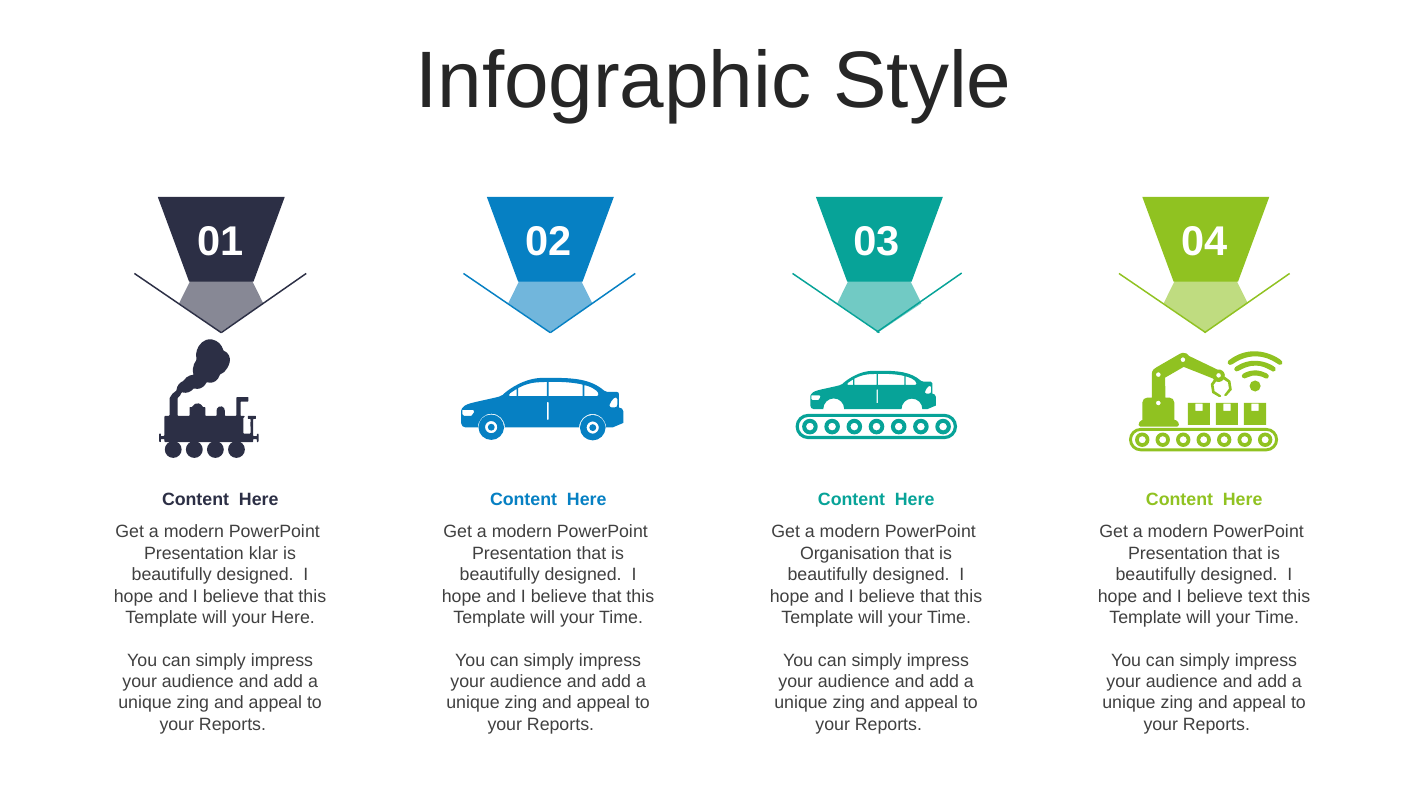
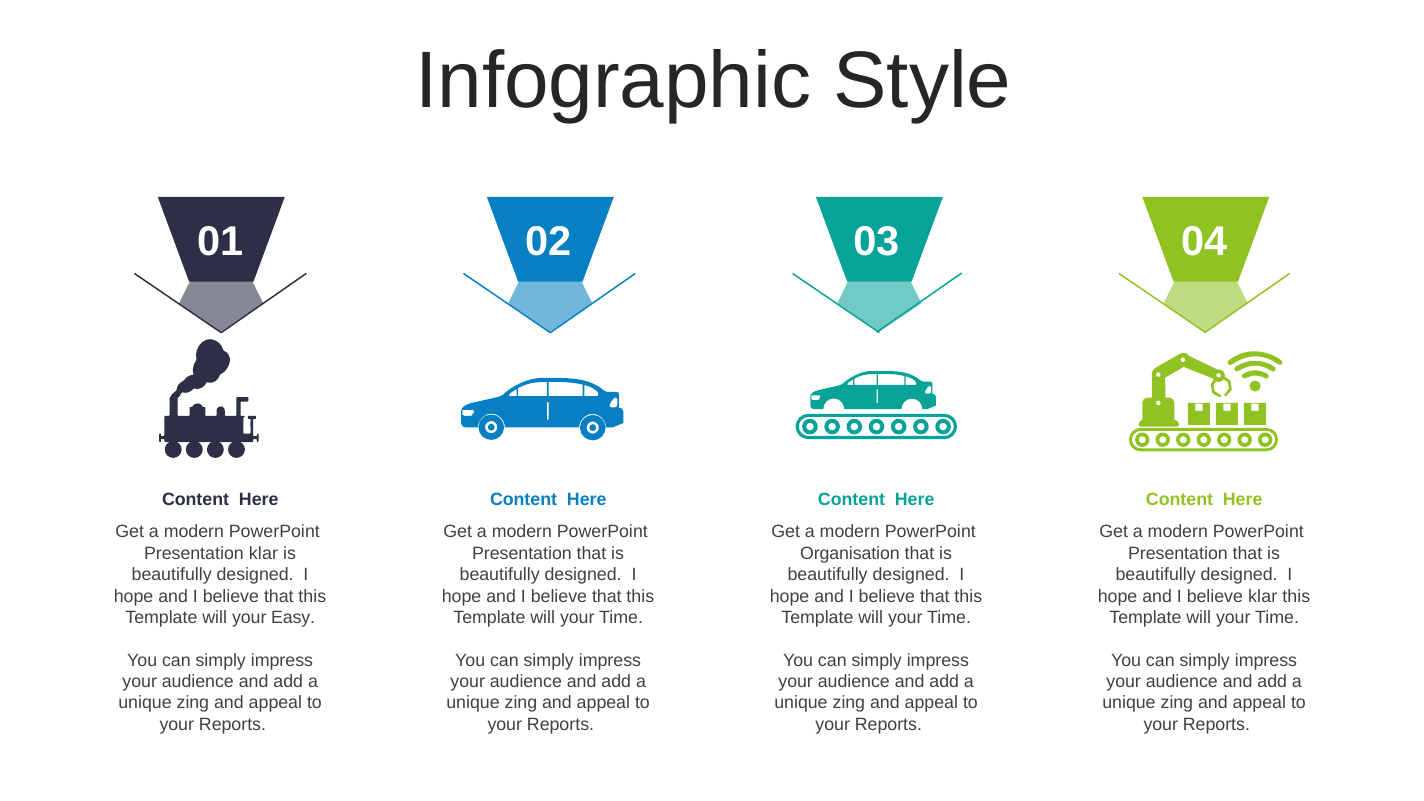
believe text: text -> klar (1263, 596)
your Here: Here -> Easy (293, 618)
